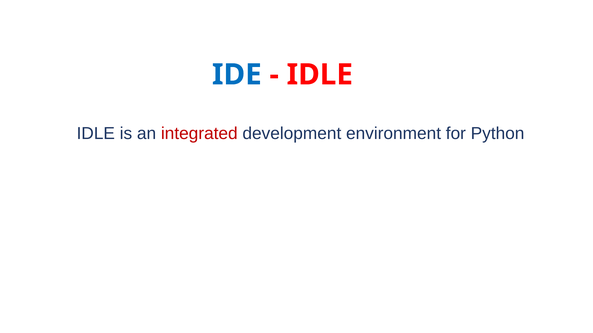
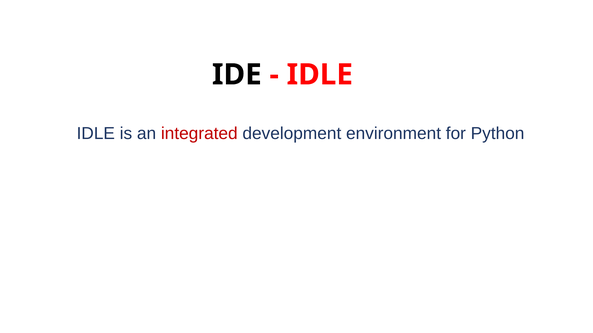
IDE colour: blue -> black (237, 75)
